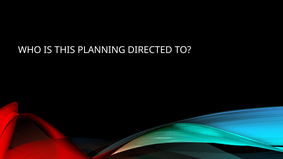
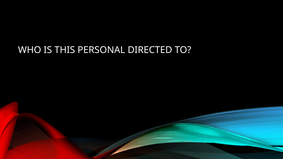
PLANNING: PLANNING -> PERSONAL (101, 50)
